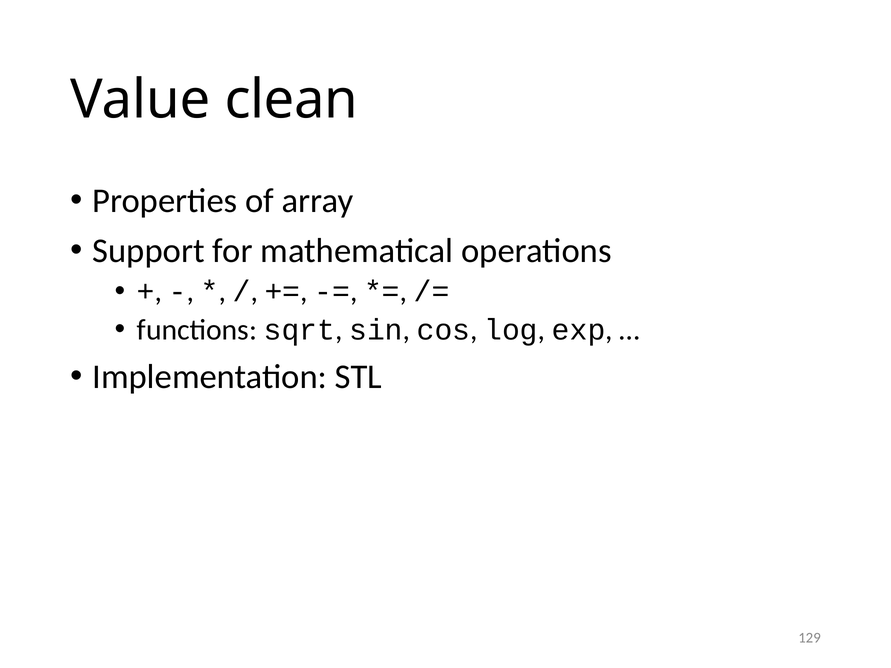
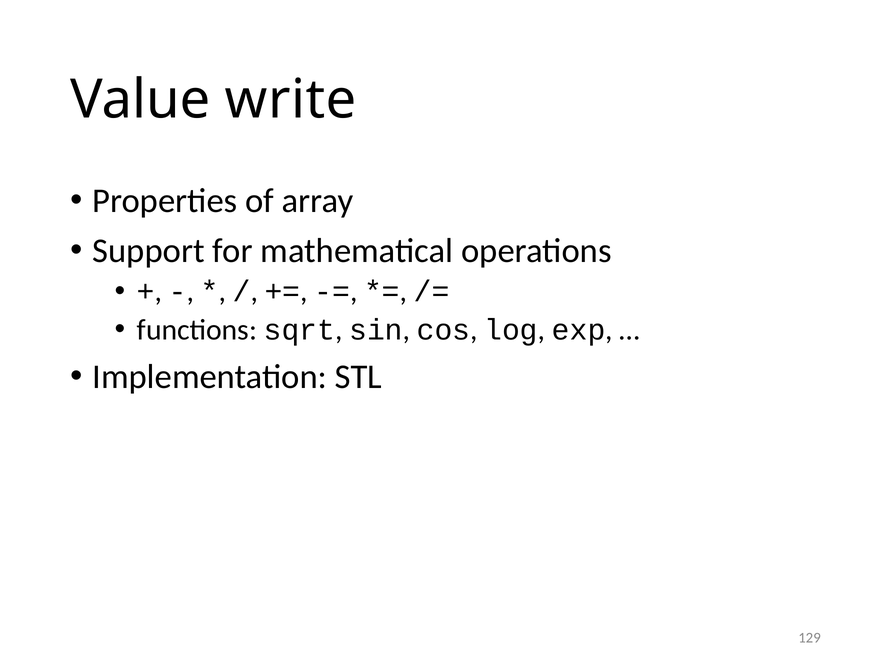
clean: clean -> write (291, 100)
